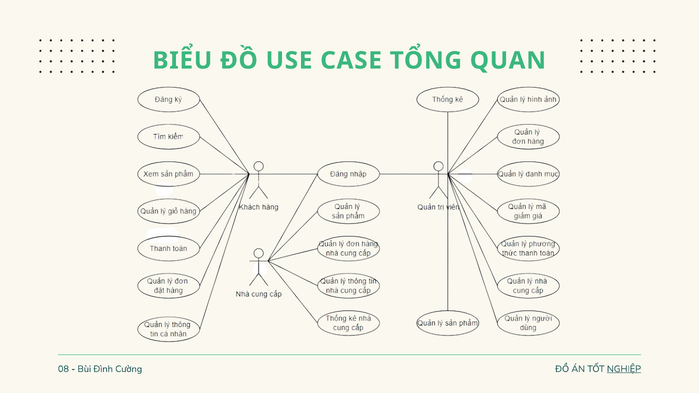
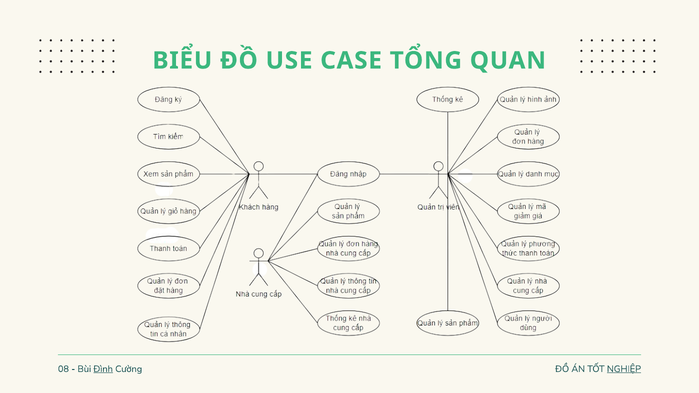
Đình underline: none -> present (103, 369)
